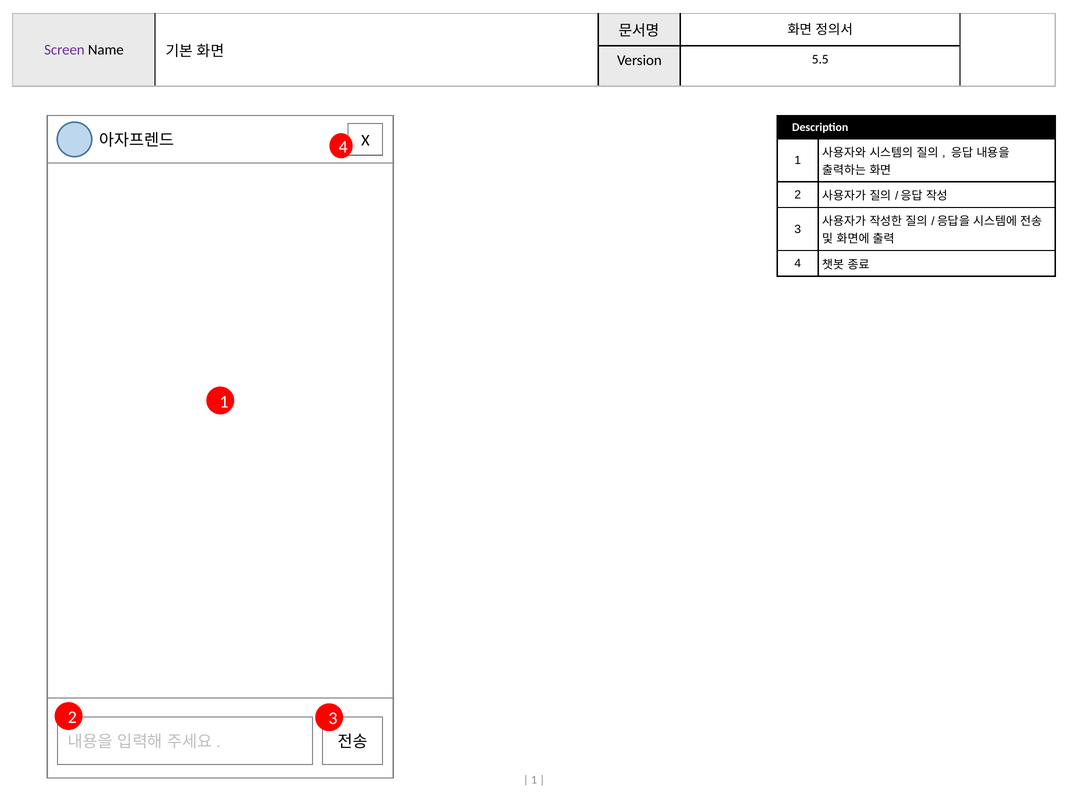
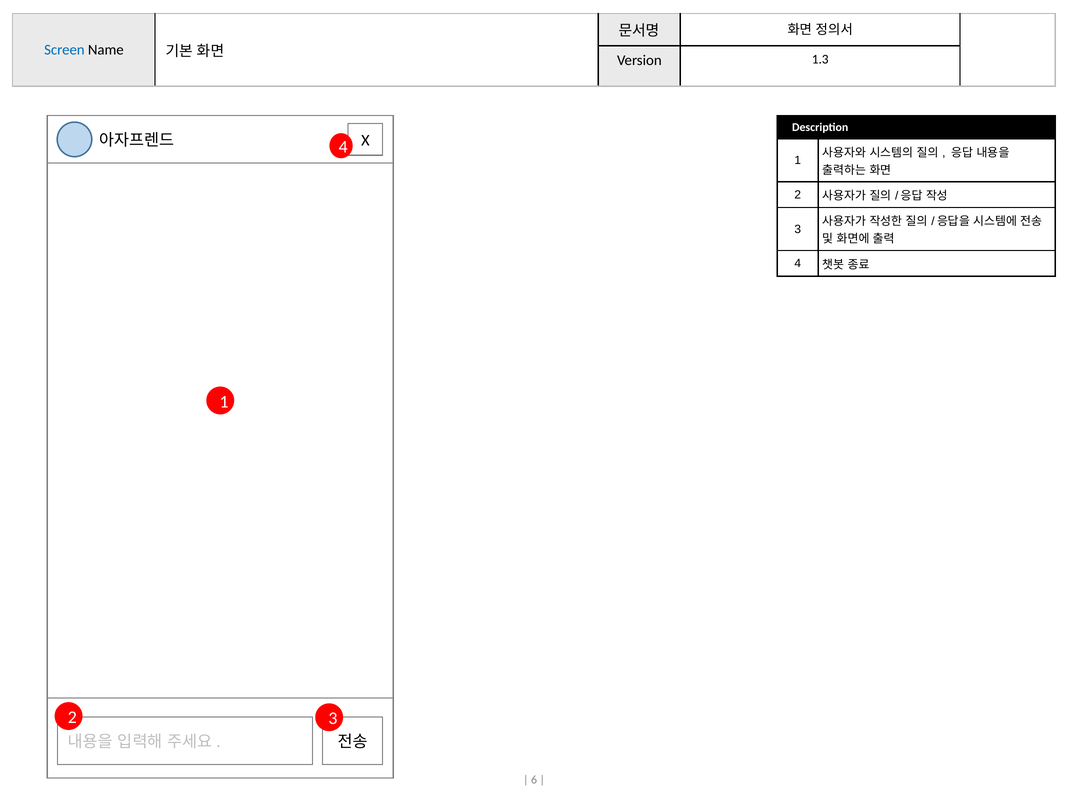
Screen colour: purple -> blue (64, 50)
5.5: 5.5 -> 1.3 (820, 59)
1: 1 -> 6 (534, 780)
